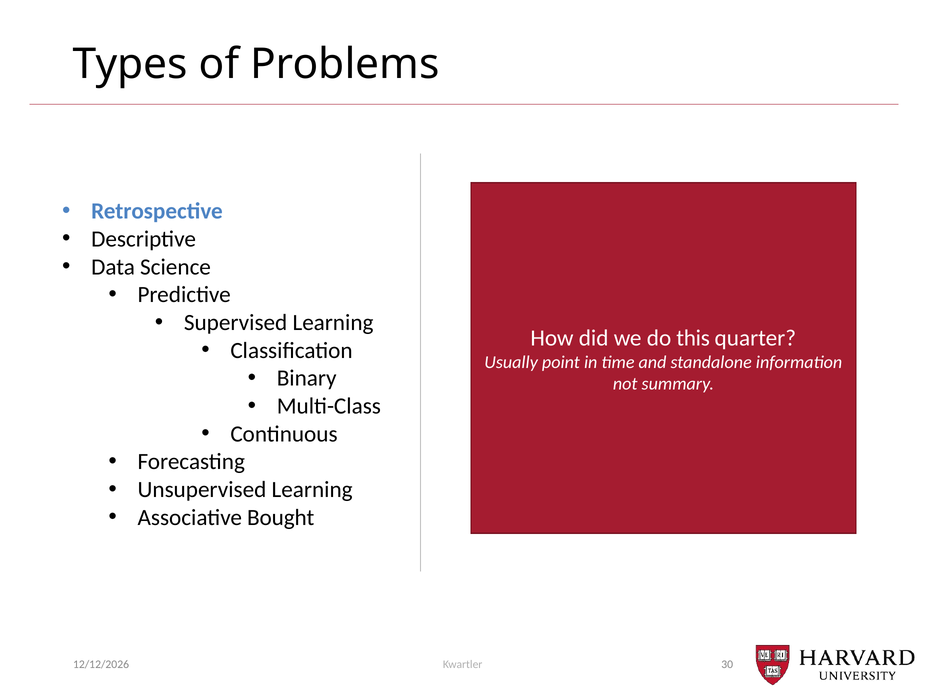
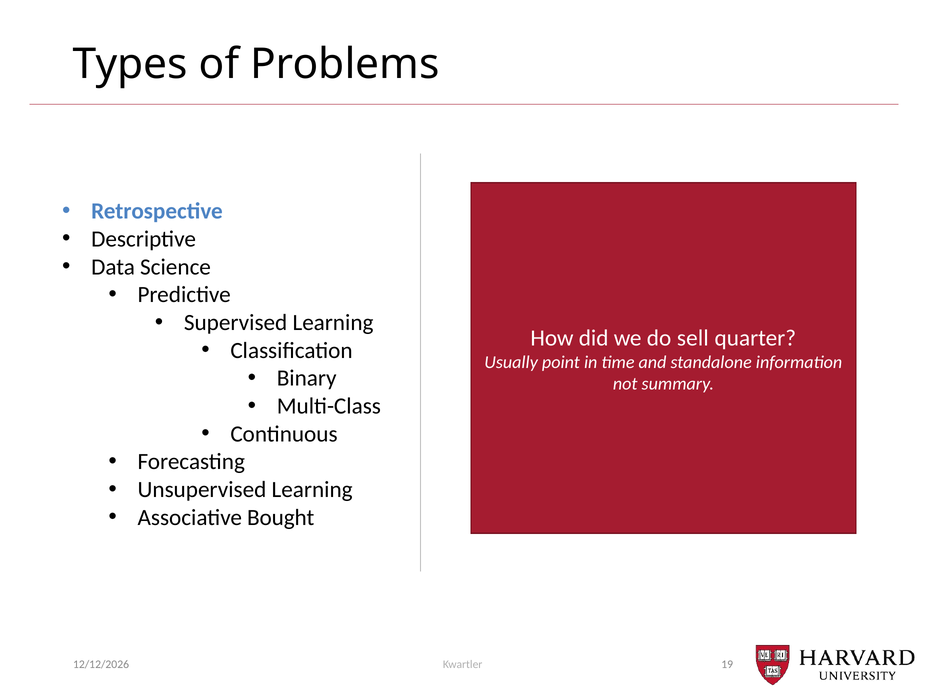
this: this -> sell (693, 338)
30: 30 -> 19 (727, 664)
